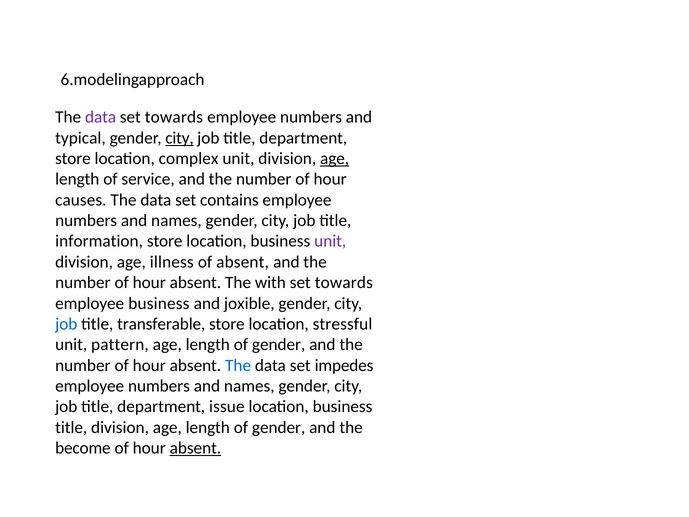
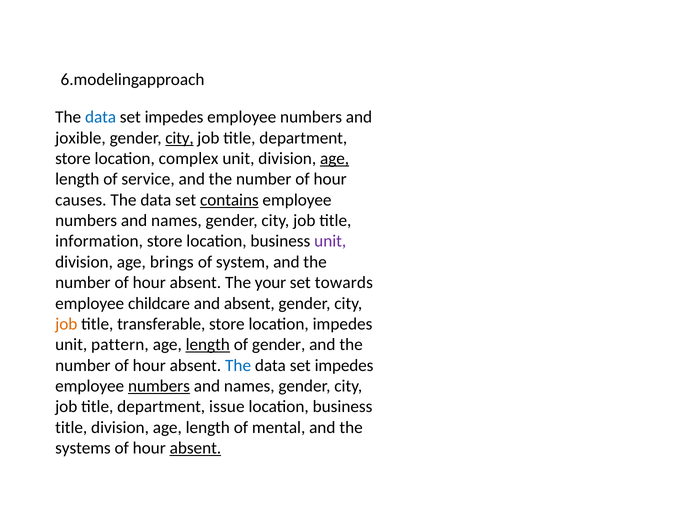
data colour: purple -> blue (101, 117)
towards: towards -> impedes (174, 117)
typical: typical -> joxible (80, 138)
contains underline: none -> present (229, 200)
illness: illness -> brings (172, 262)
of absent: absent -> system (243, 262)
with: with -> your (270, 283)
employee business: business -> childcare (159, 303)
and joxible: joxible -> absent (249, 303)
job colour: blue -> orange (66, 324)
location stressful: stressful -> impedes (343, 324)
length underline: none -> present (208, 345)
numbers underline: none -> present (159, 386)
gender: gender -> mental (279, 427)
become: become -> systems (83, 448)
